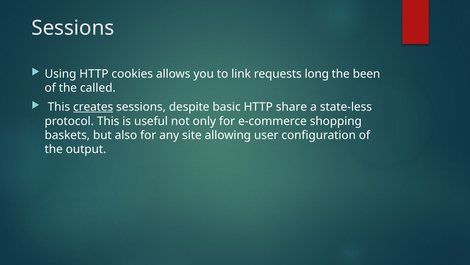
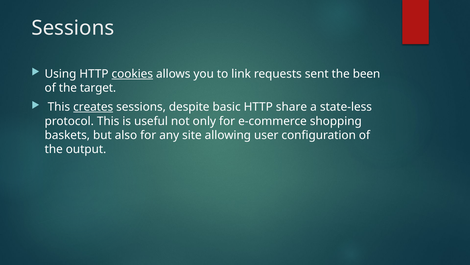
cookies underline: none -> present (132, 74)
long: long -> sent (317, 74)
called: called -> target (98, 88)
